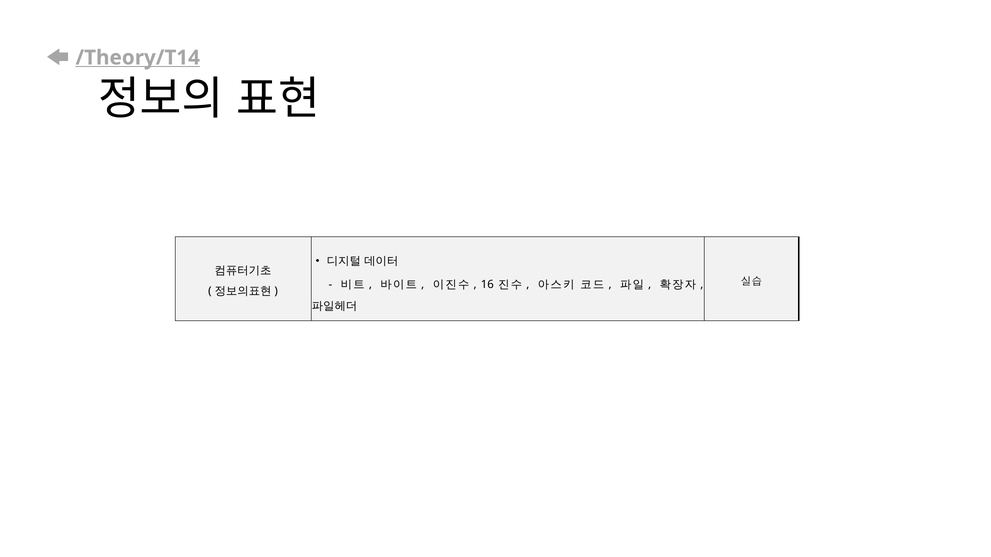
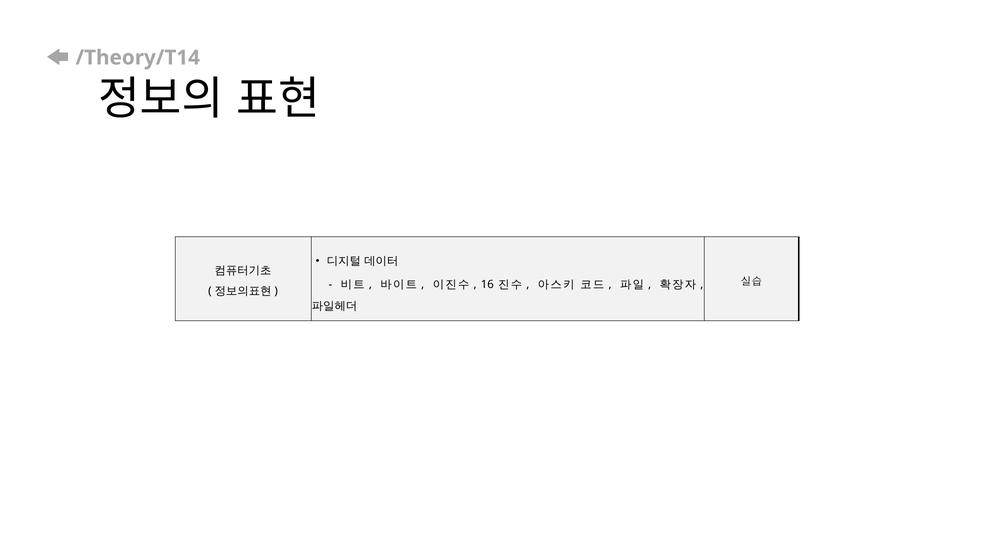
/Theory/T14 underline: present -> none (138, 58)
